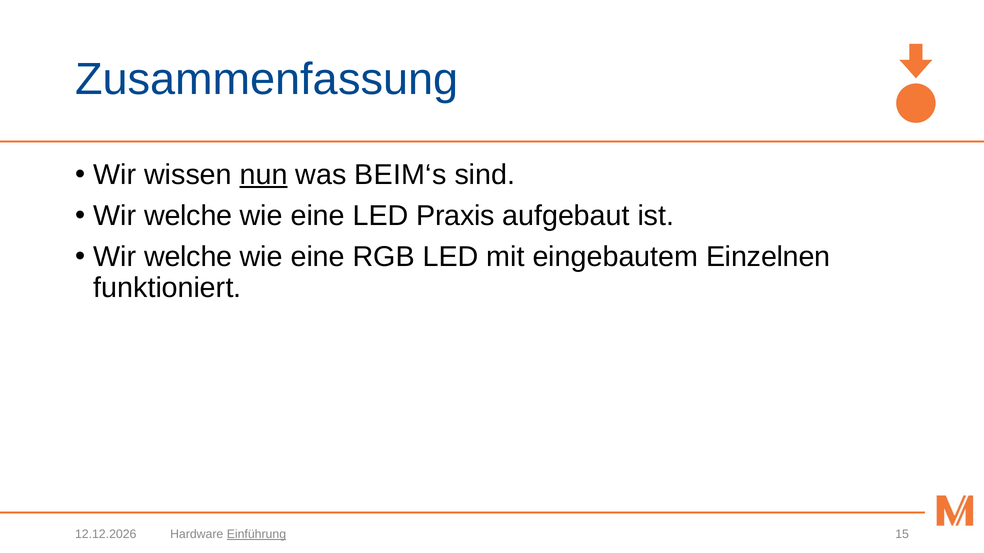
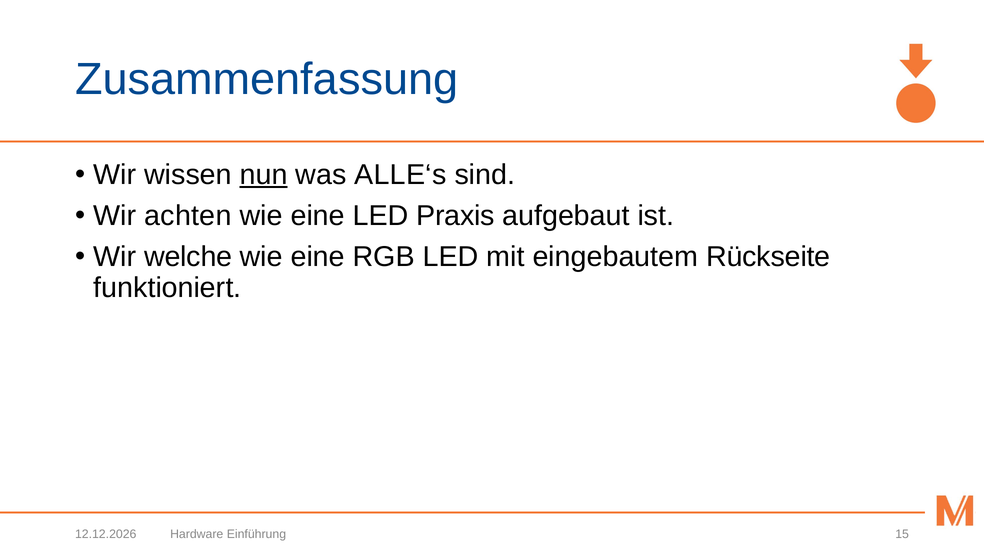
BEIM‘s: BEIM‘s -> ALLE‘s (400, 175)
welche: welche -> achten (188, 216)
Einzelnen: Einzelnen -> Rückseite (768, 257)
Einführung underline: present -> none (256, 535)
